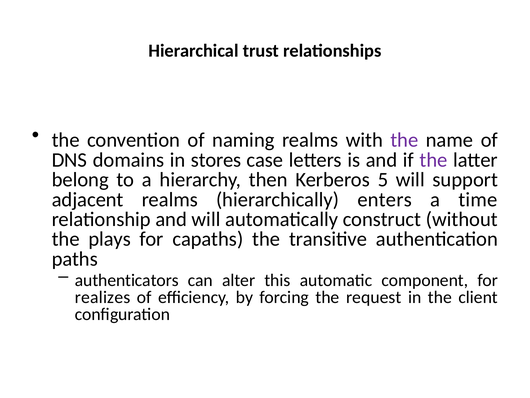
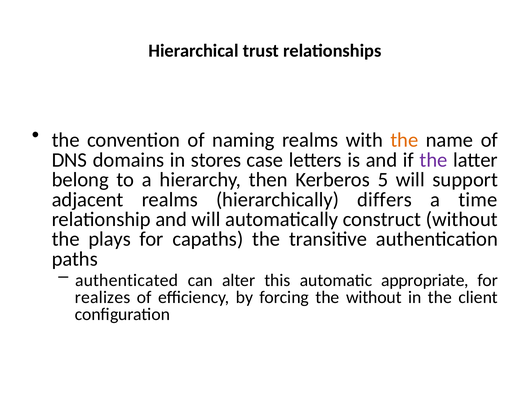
the colour: purple -> orange (404, 140)
enters: enters -> differs (385, 199)
authenticators: authenticators -> authenticated (127, 280)
component: component -> appropriate (425, 280)
the request: request -> without (374, 297)
